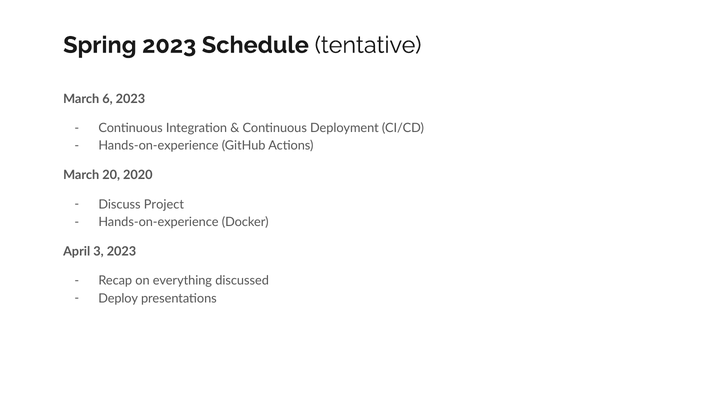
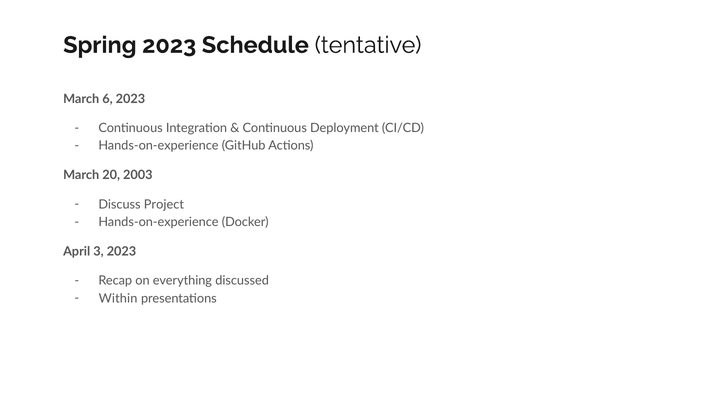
2020: 2020 -> 2003 (138, 175)
Deploy: Deploy -> Within (118, 298)
